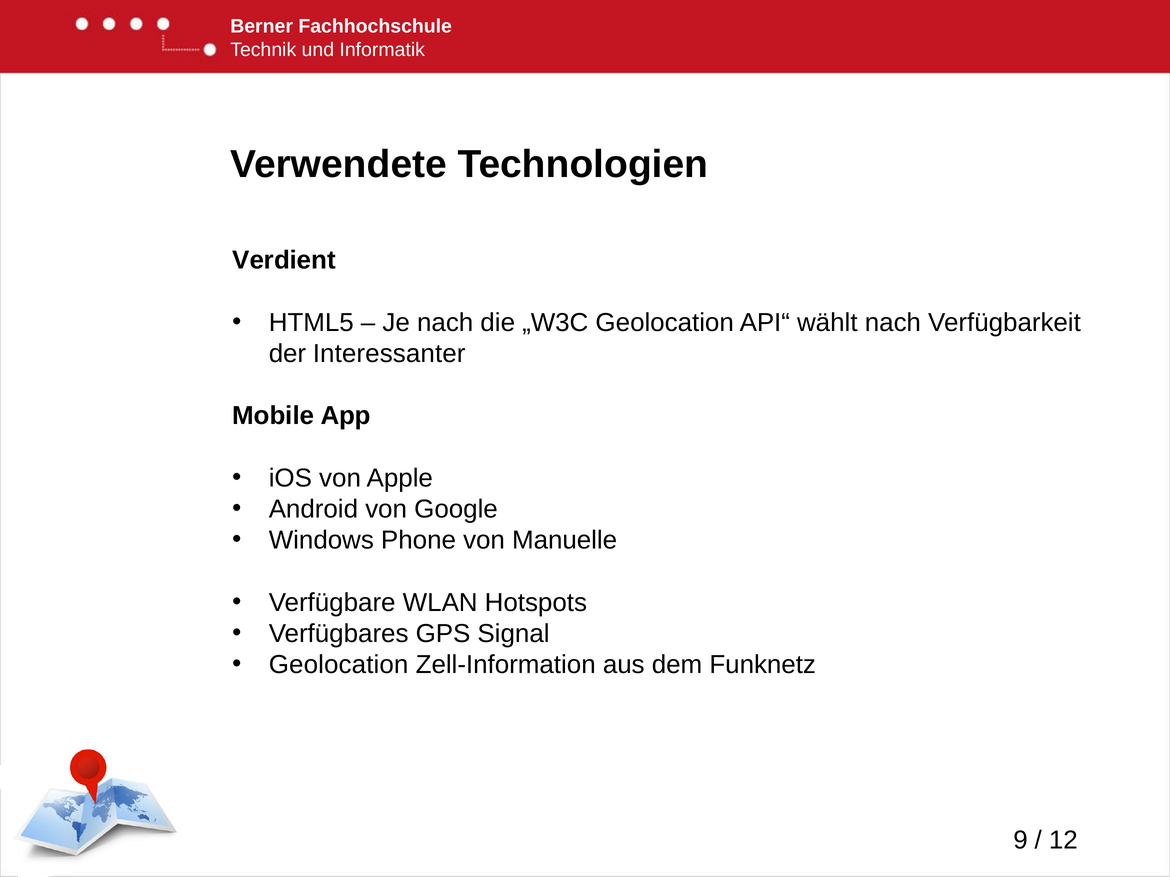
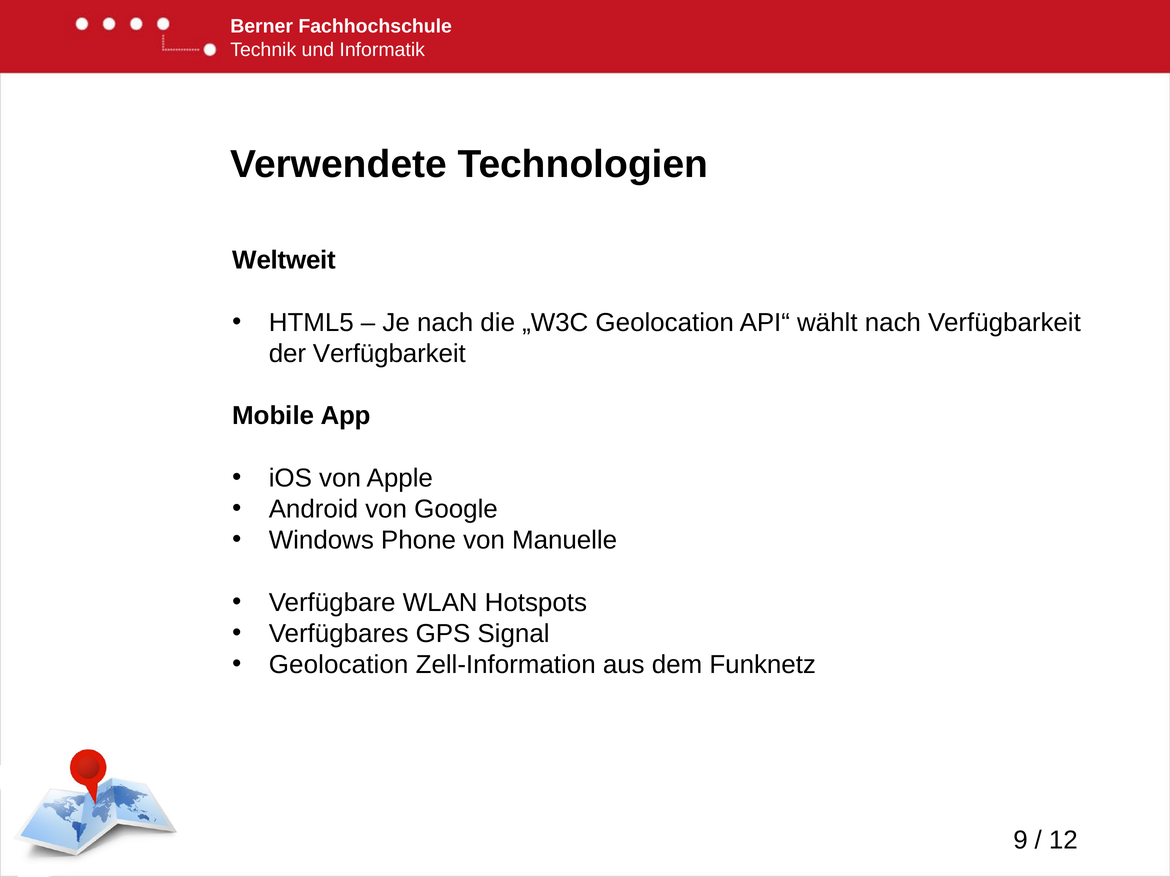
Verdient: Verdient -> Weltweit (284, 260)
der Interessanter: Interessanter -> Verfügbarkeit (389, 354)
